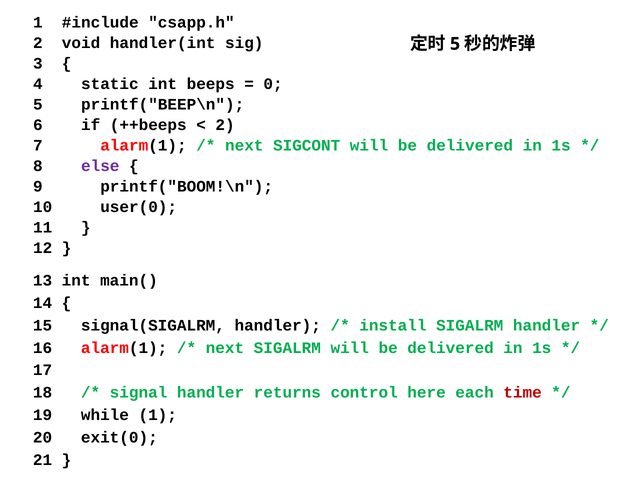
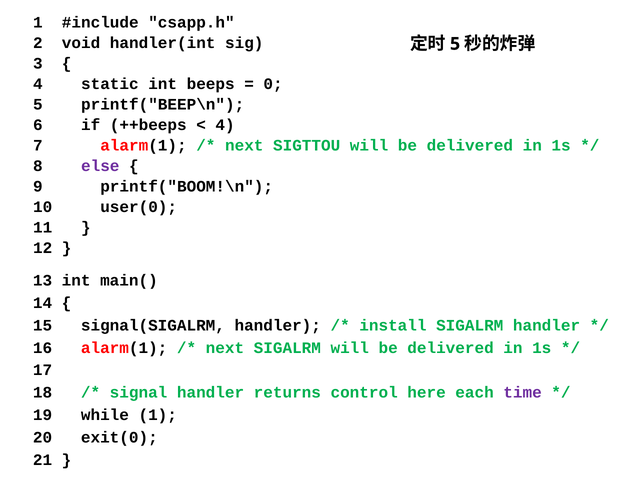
2: 2 -> 4 (225, 125)
SIGCONT: SIGCONT -> SIGTTOU (307, 145)
time colour: red -> purple (523, 393)
